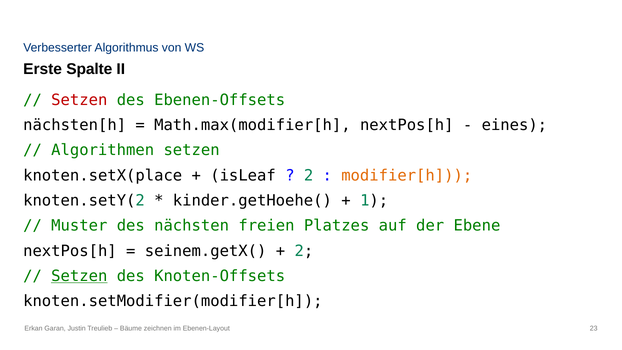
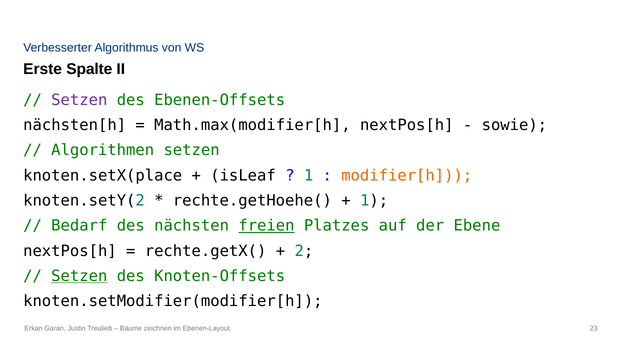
Setzen colour: red -> purple (79, 100)
eines: eines -> sowie (514, 125)
2: 2 -> 1 (309, 175)
kinder.getHoehe(: kinder.getHoehe( -> rechte.getHoehe( (252, 201)
Muster: Muster -> Bedarf (79, 226)
freien underline: none -> present (266, 226)
seinem.getX(: seinem.getX( -> rechte.getX( (206, 251)
